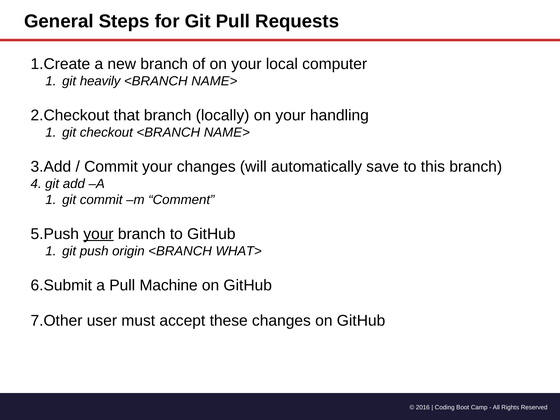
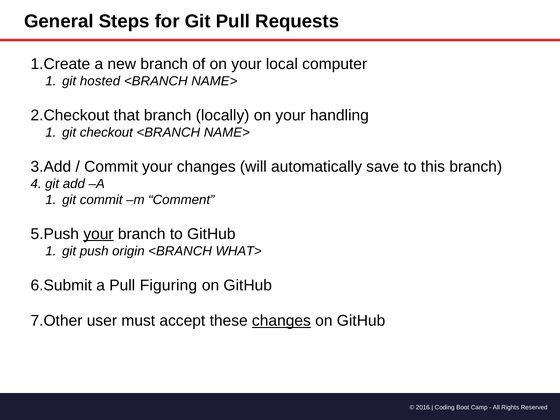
heavily: heavily -> hosted (100, 81)
Machine: Machine -> Figuring (168, 285)
changes underline: none -> present (281, 321)
